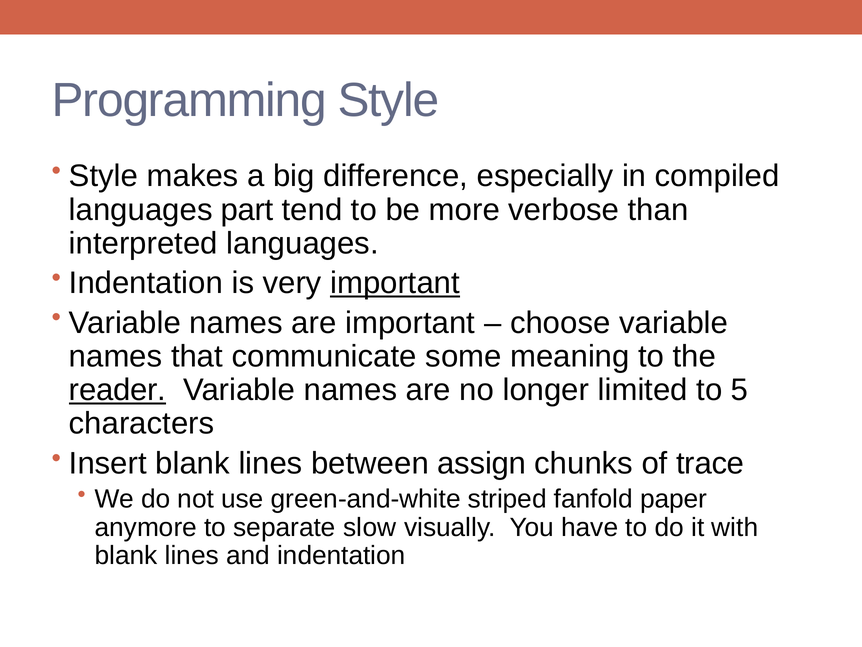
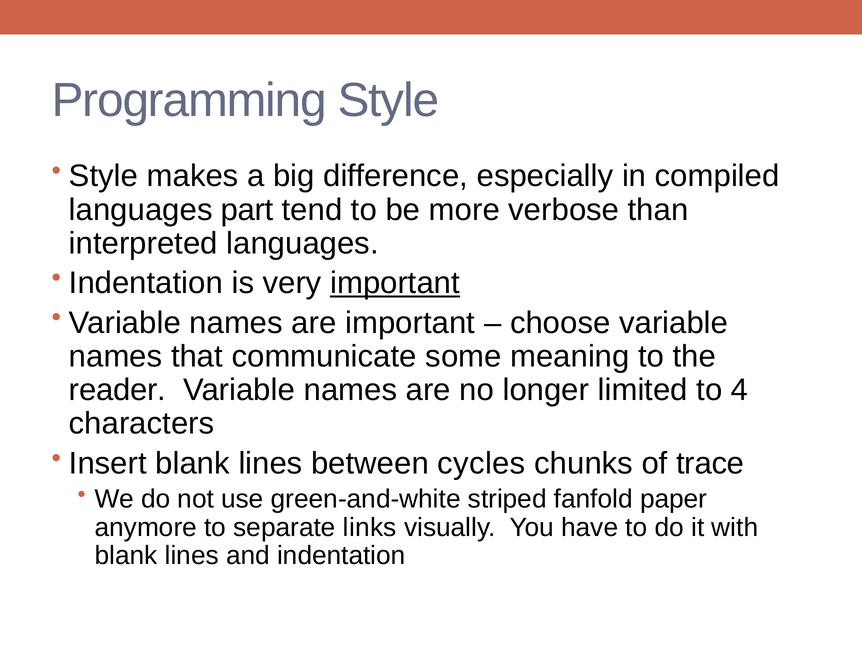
reader underline: present -> none (118, 390)
5: 5 -> 4 (740, 390)
assign: assign -> cycles (481, 463)
slow: slow -> links (370, 527)
